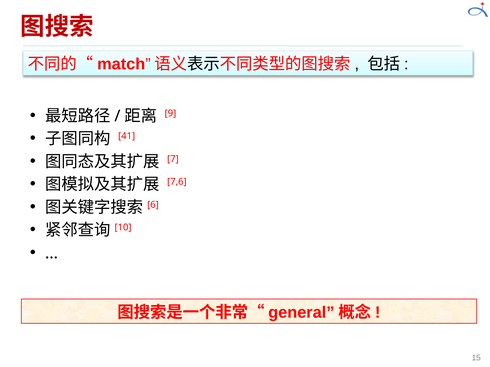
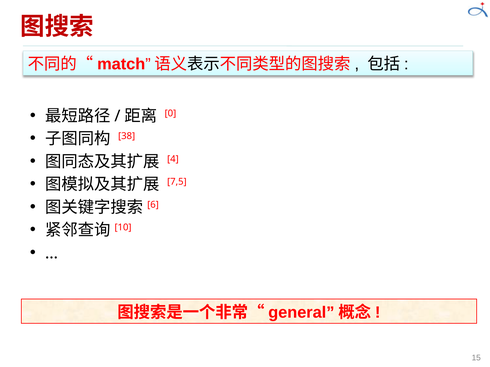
9: 9 -> 0 (170, 114)
41: 41 -> 38 (127, 136)
7: 7 -> 4 (173, 159)
7,6: 7,6 -> 7,5 (177, 182)
